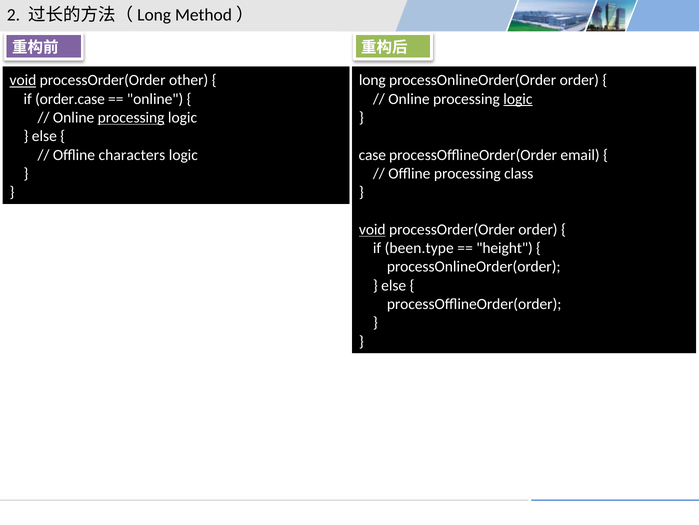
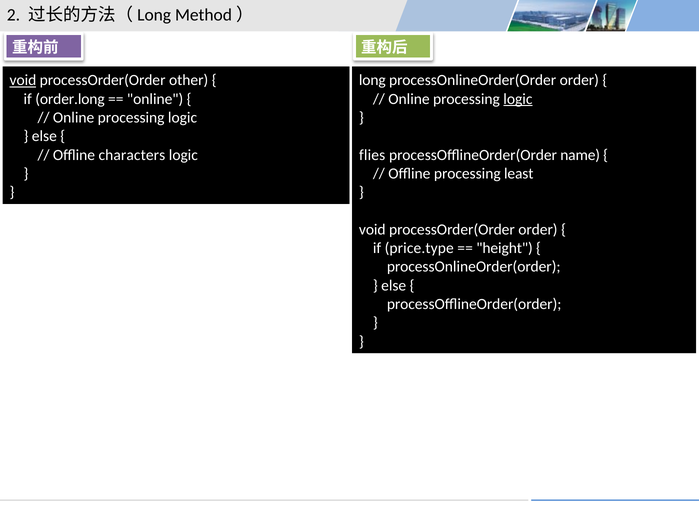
order.case: order.case -> order.long (70, 99)
processing underline: present -> none (131, 117)
case: case -> flies (372, 155)
email: email -> name (580, 155)
class: class -> least (519, 173)
void underline: present -> none (372, 229)
been.type: been.type -> price.type (419, 248)
